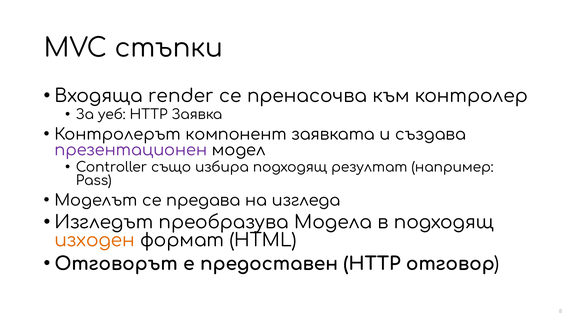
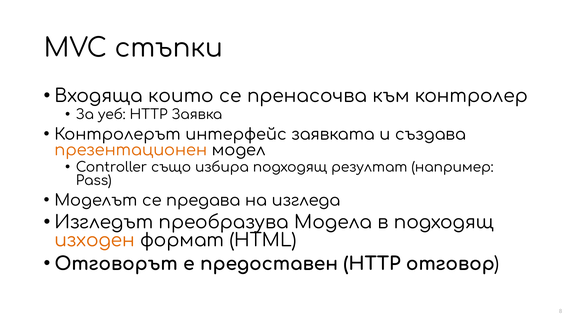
render: render -> които (181, 96)
компонент: компонент -> интерфейс (236, 135)
презентационен colour: purple -> orange (131, 150)
